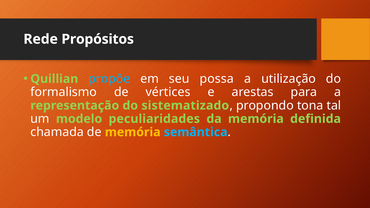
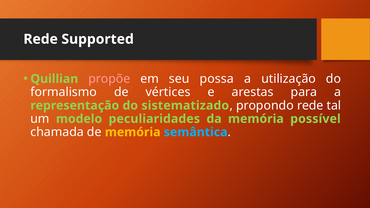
Propósitos: Propósitos -> Supported (98, 39)
propõe colour: light blue -> pink (109, 79)
propondo tona: tona -> rede (310, 106)
definida: definida -> possível (315, 119)
